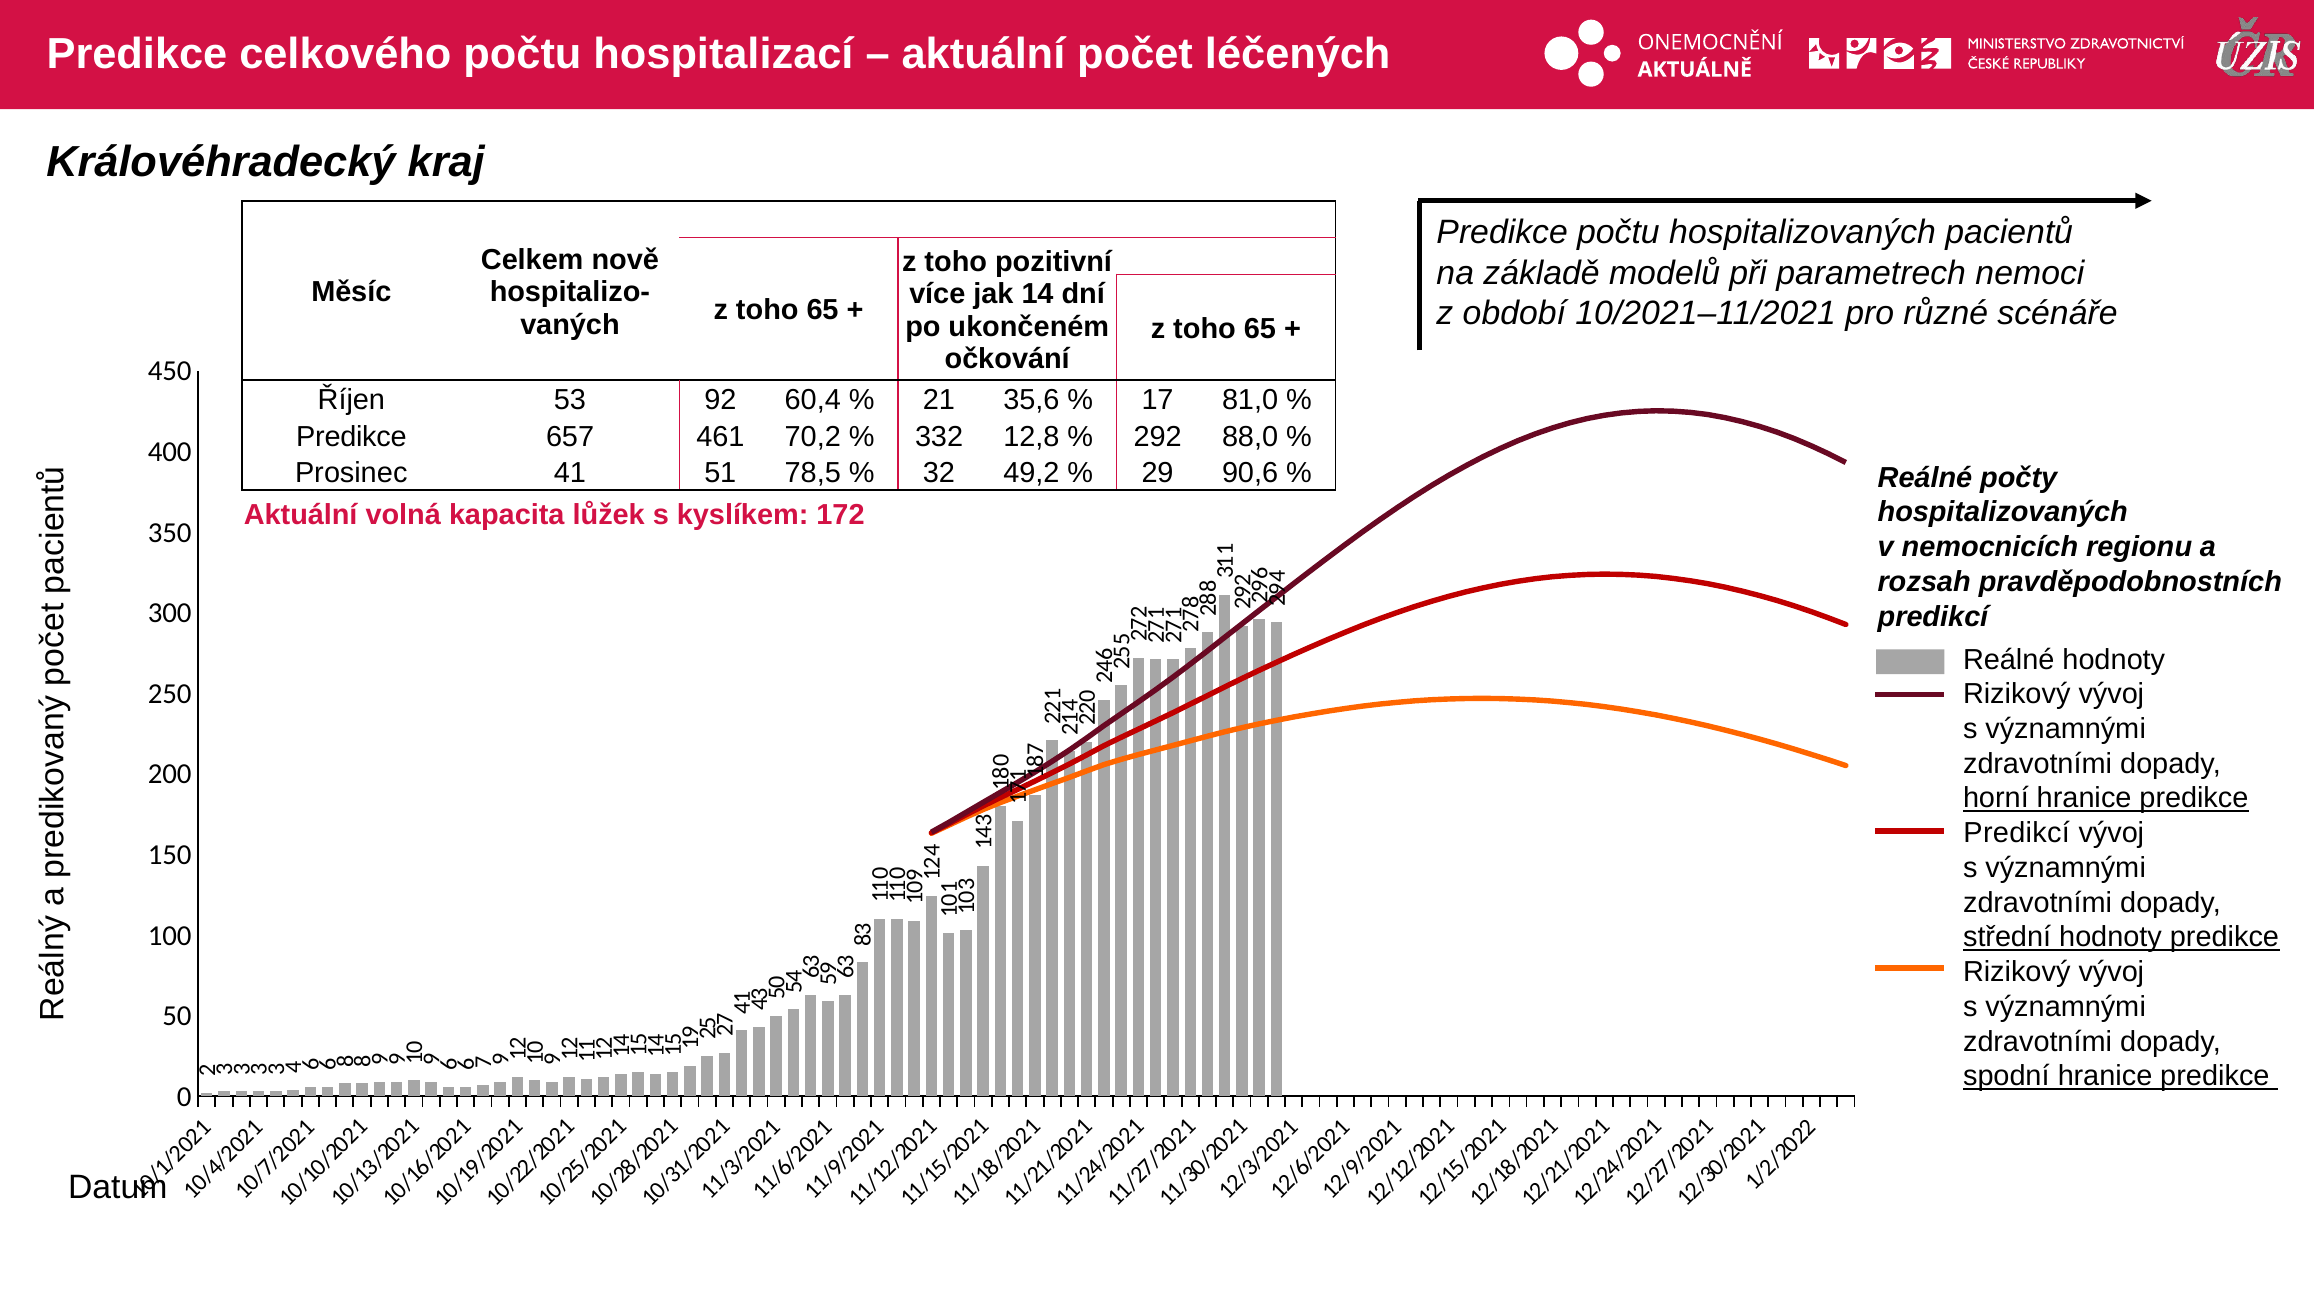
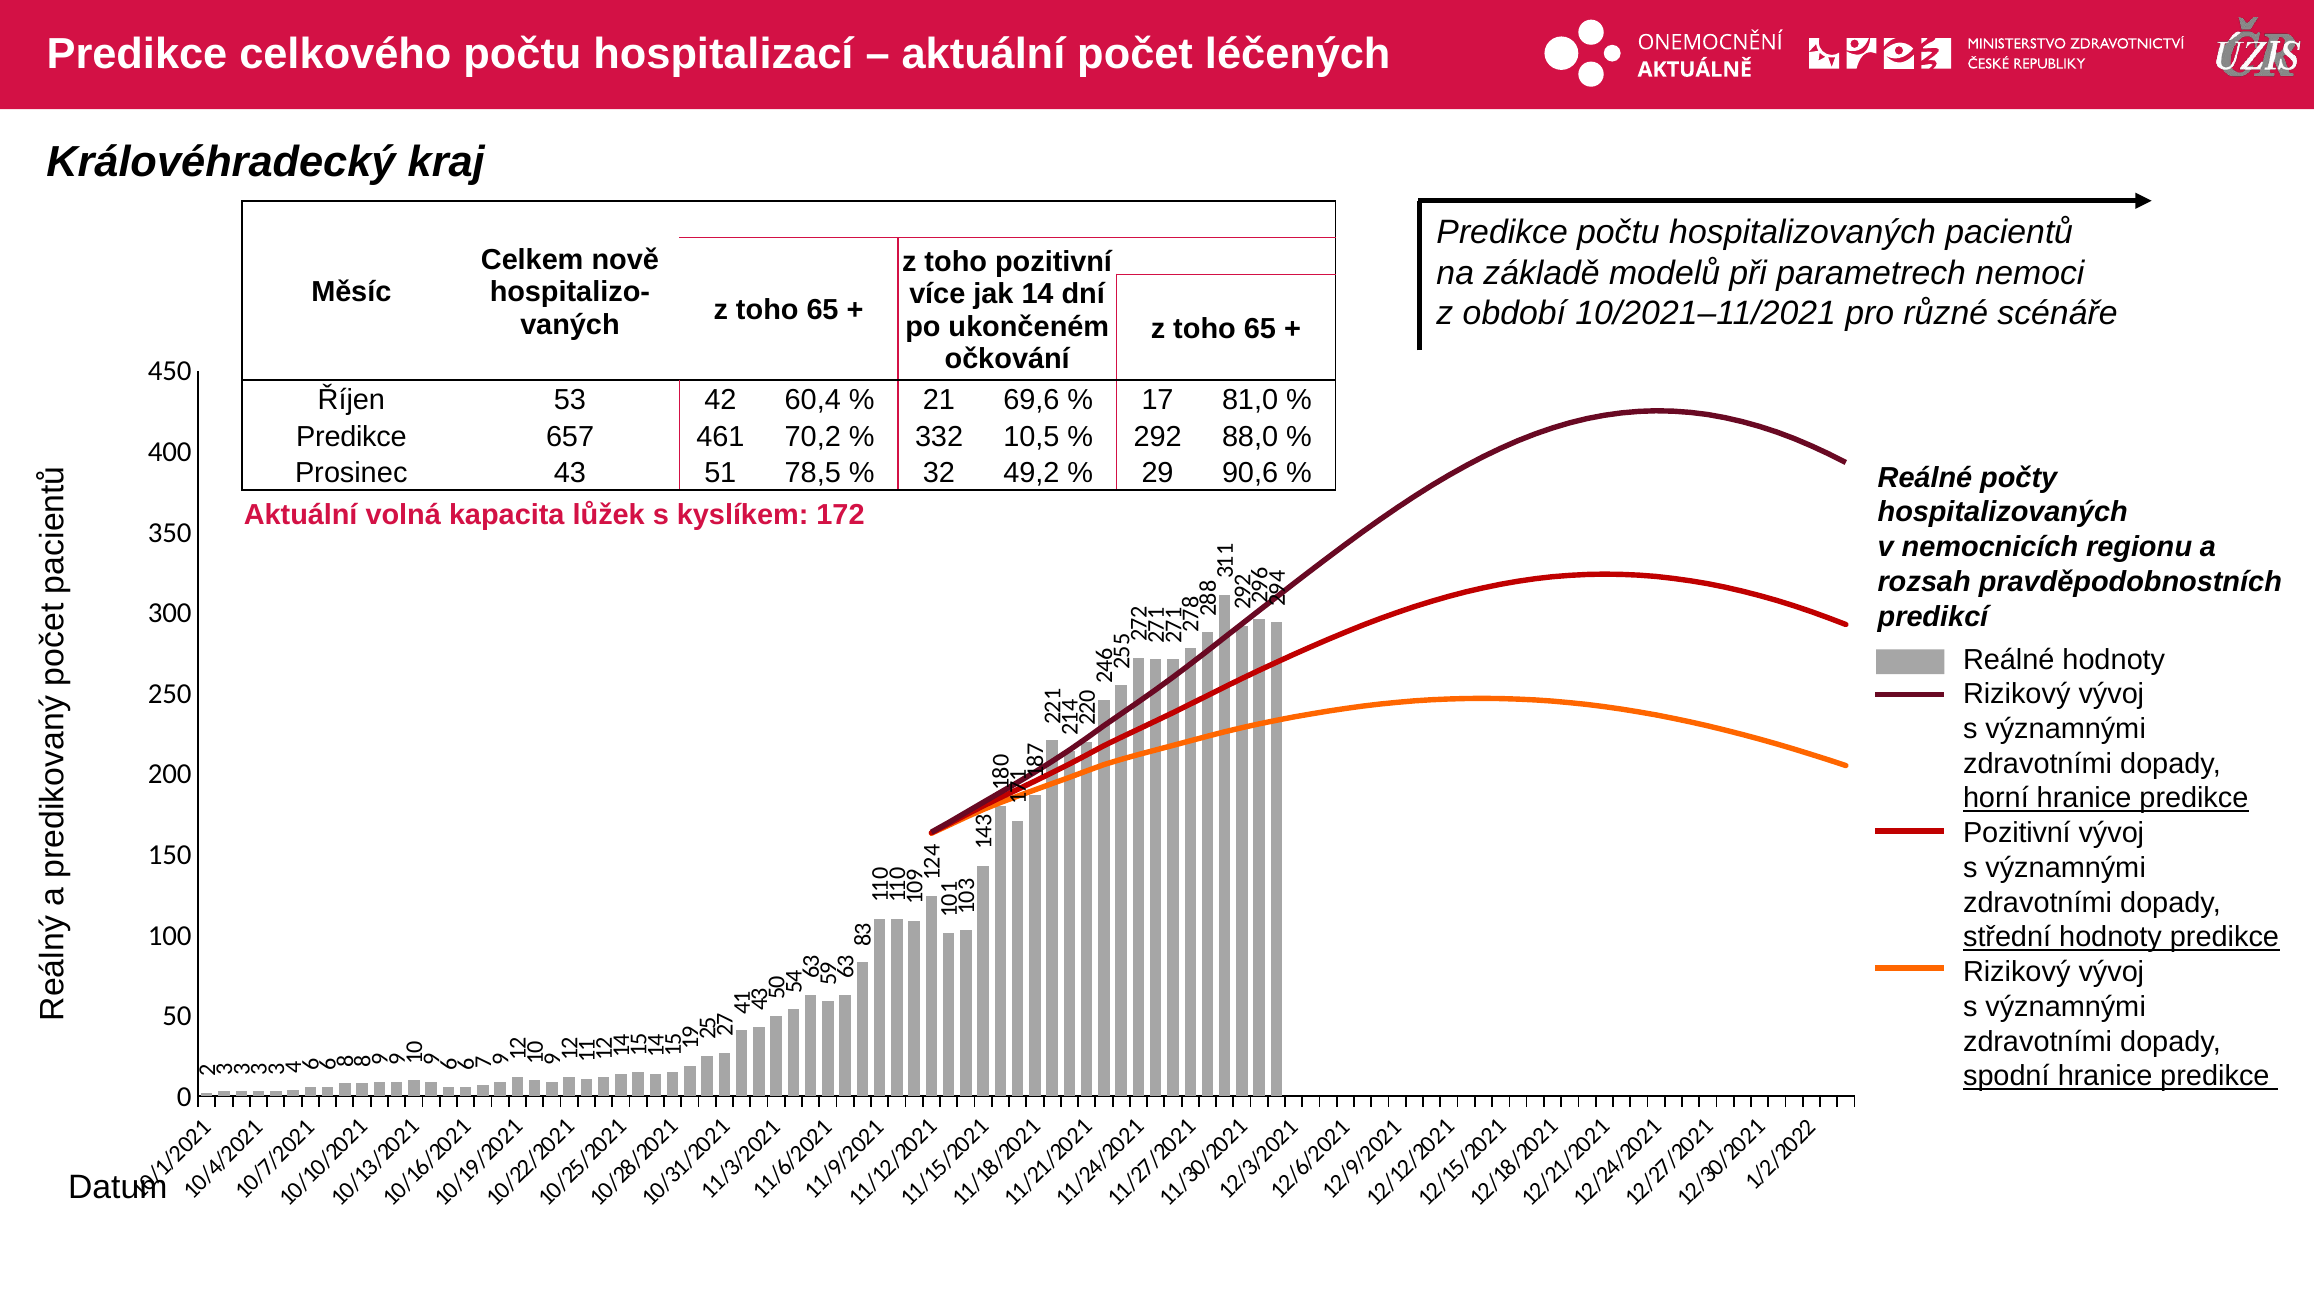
92: 92 -> 42 (720, 400)
35,6: 35,6 -> 69,6 (1031, 400)
12,8: 12,8 -> 10,5 (1031, 436)
41: 41 -> 43 (570, 473)
Predikcí: Predikcí -> Pozitivní (2017, 833)
